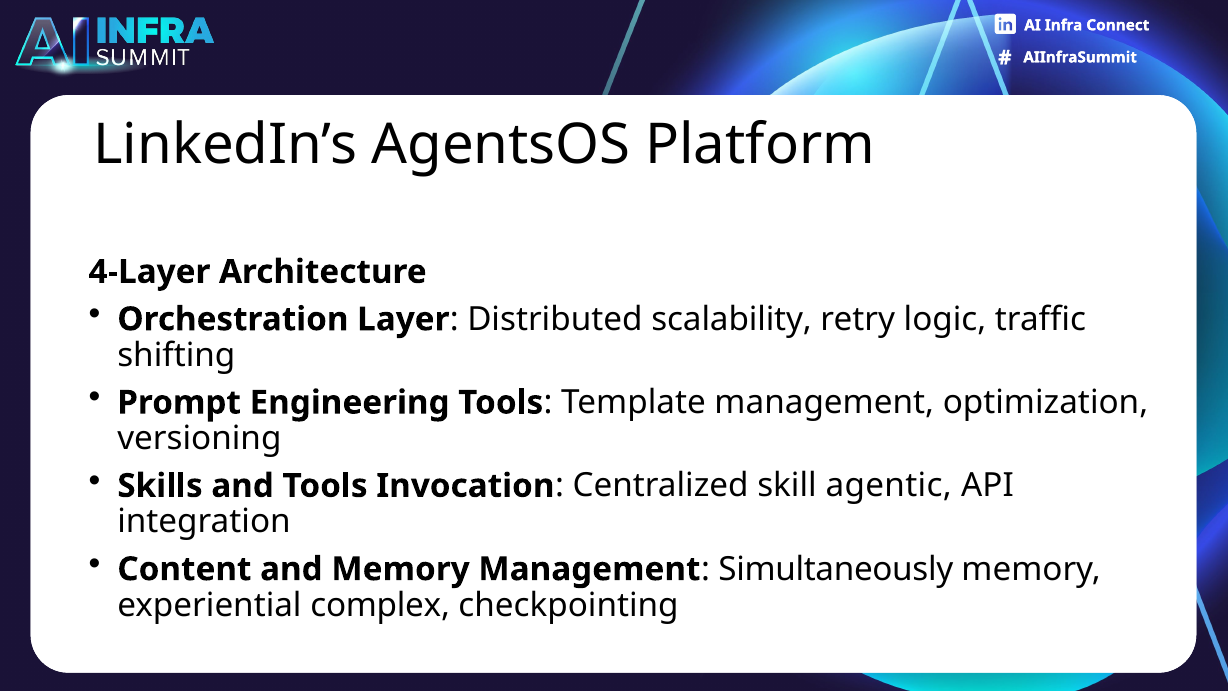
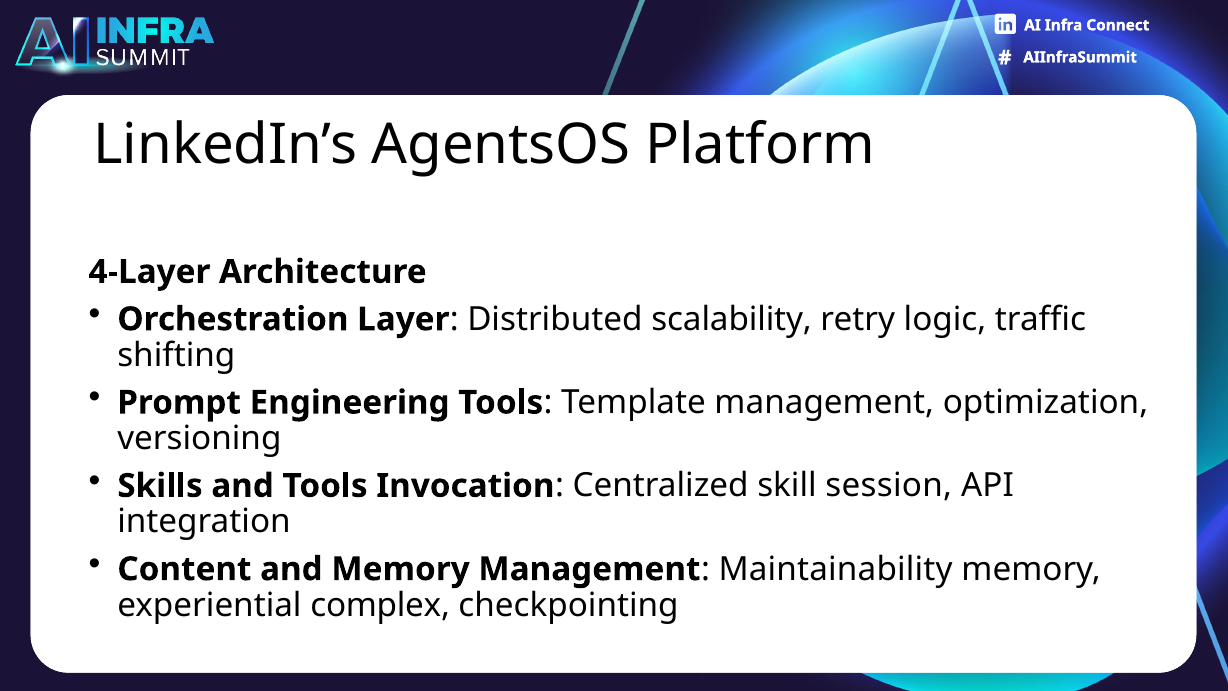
agentic: agentic -> session (889, 486)
Simultaneously: Simultaneously -> Maintainability (836, 569)
